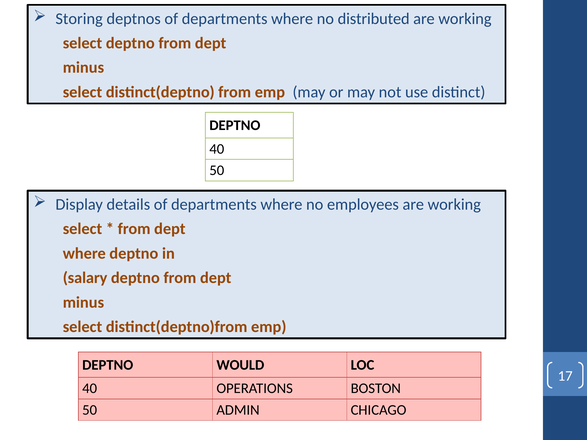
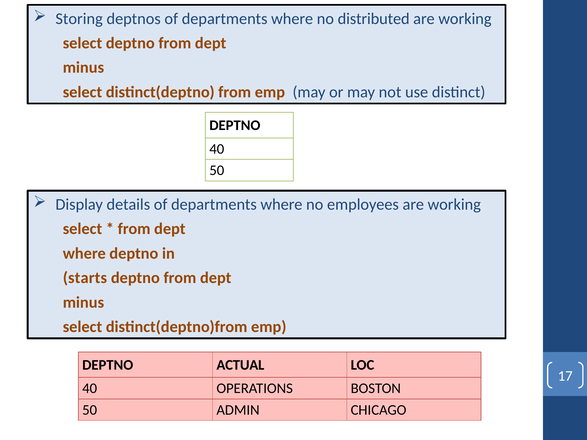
salary: salary -> starts (85, 278)
WOULD: WOULD -> ACTUAL (240, 365)
